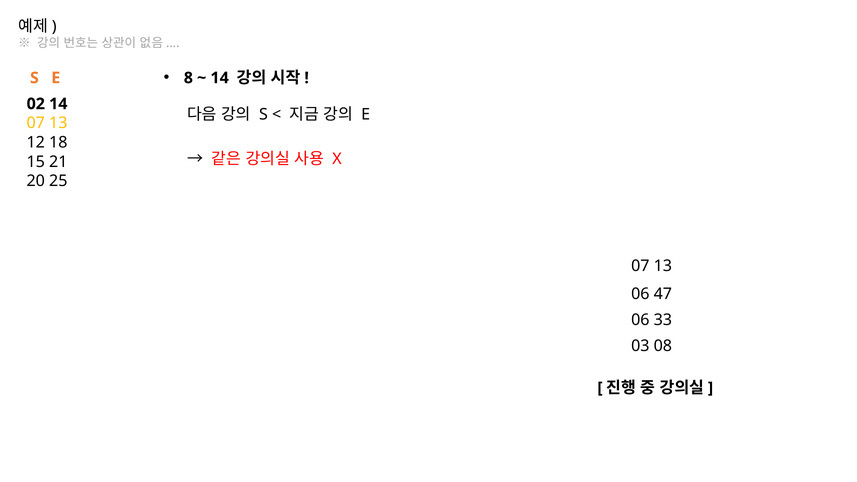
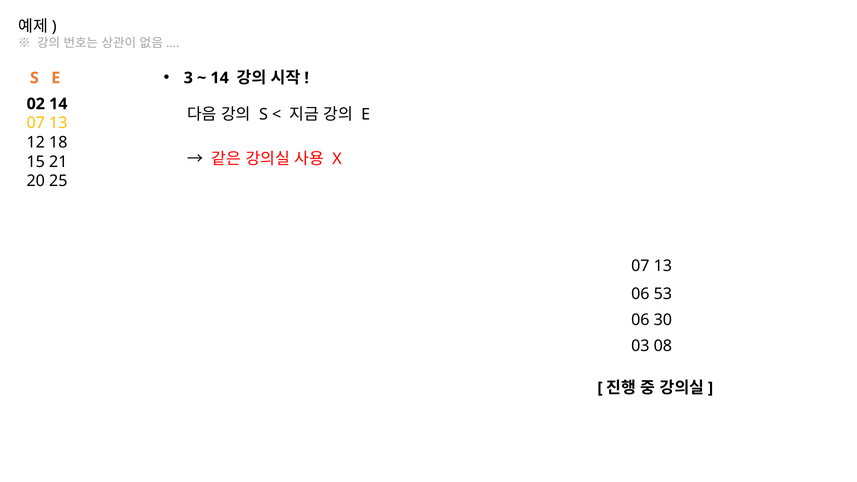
8: 8 -> 3 (188, 78)
47: 47 -> 53 (663, 294)
33: 33 -> 30 (663, 320)
